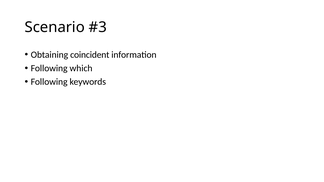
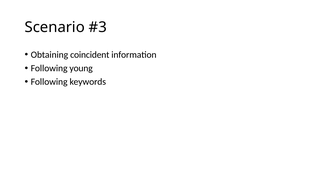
which: which -> young (81, 68)
